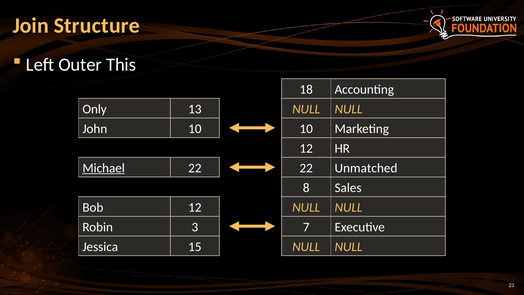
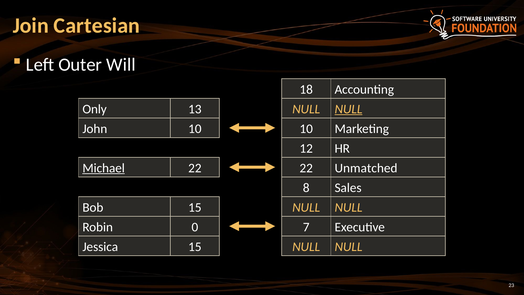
Structure: Structure -> Cartesian (97, 25)
This: This -> Will (121, 65)
NULL underline: none -> present (349, 109)
Bob 12: 12 -> 15 (195, 207)
3: 3 -> 0 (195, 227)
